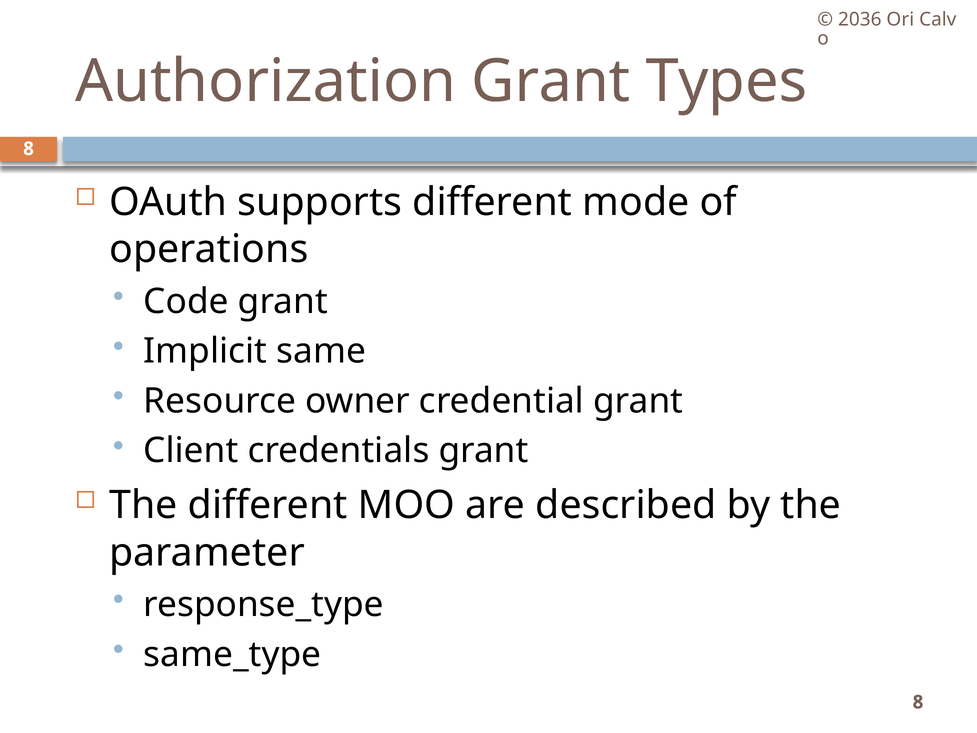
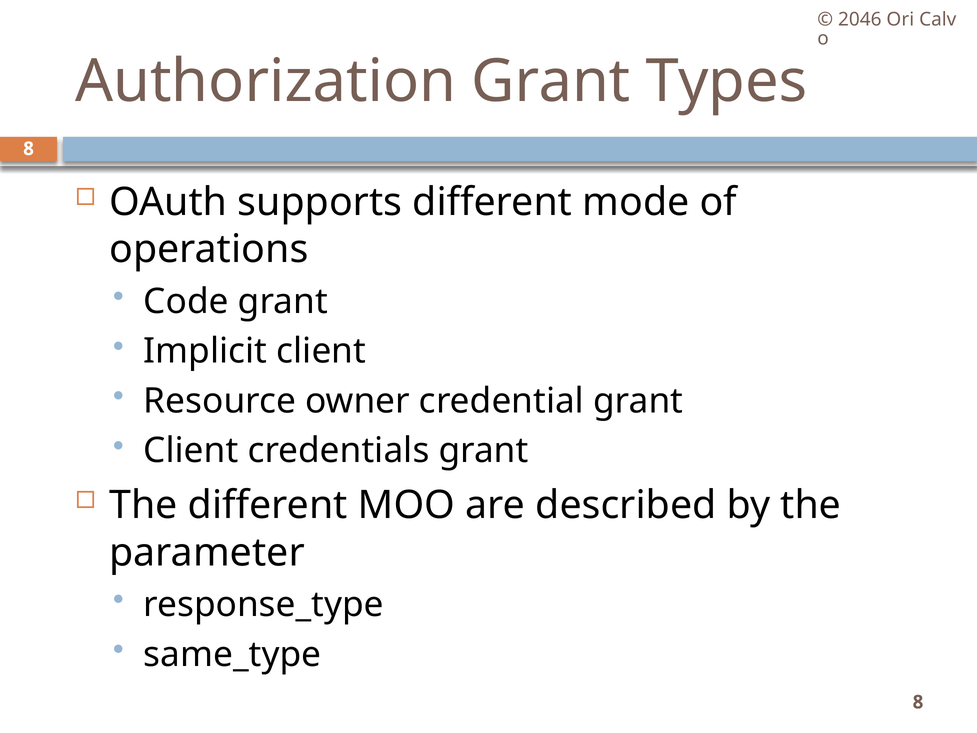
2036: 2036 -> 2046 (860, 19)
Implicit same: same -> client (321, 351)
